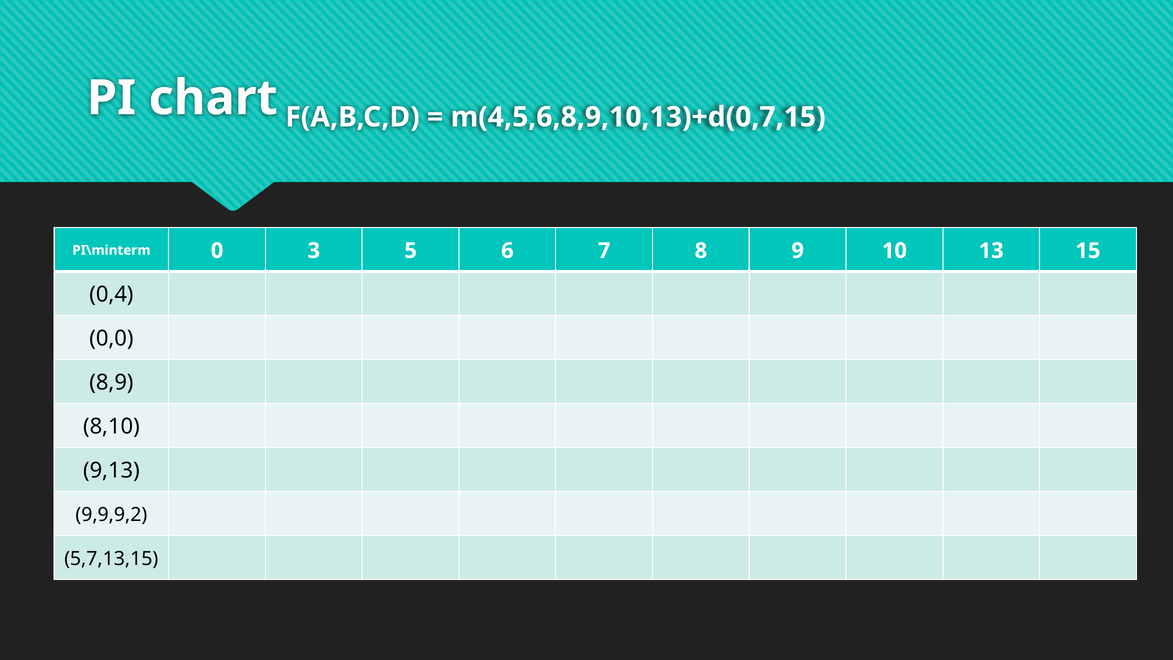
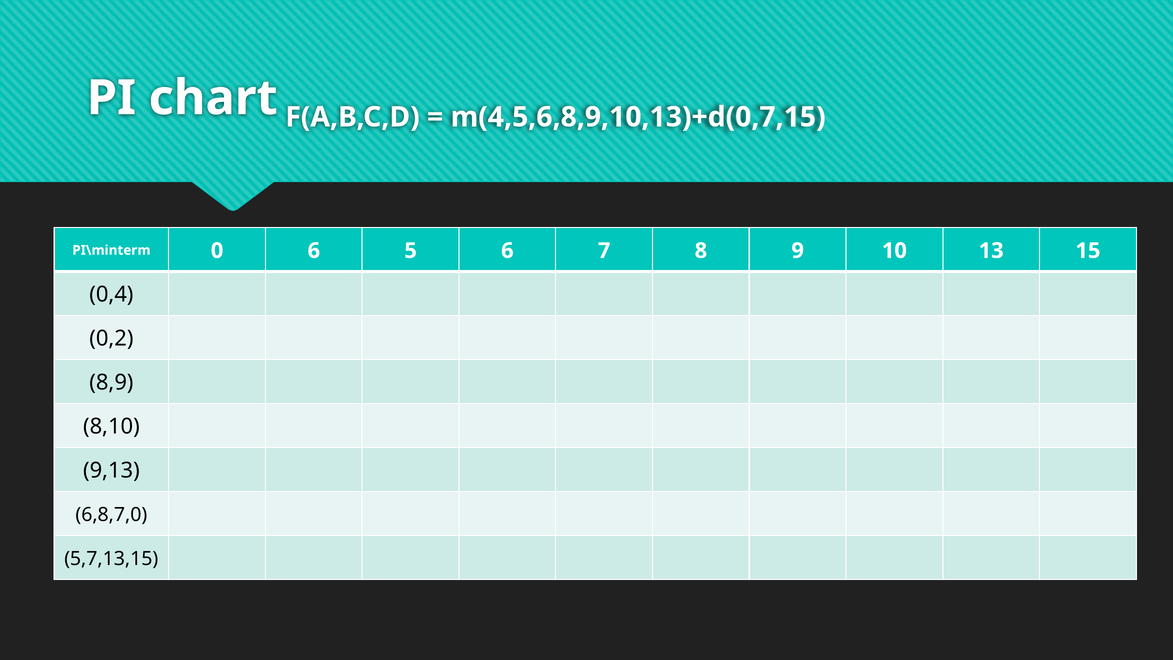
0 3: 3 -> 6 (314, 251)
0,0: 0,0 -> 0,2 (111, 339)
9,9,9,2: 9,9,9,2 -> 6,8,7,0 (111, 514)
